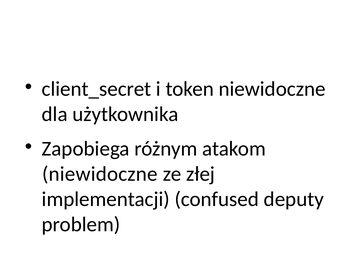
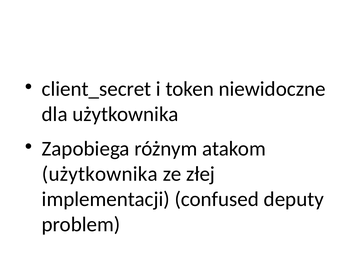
niewidoczne: niewidoczne -> użytkownika (100, 174)
